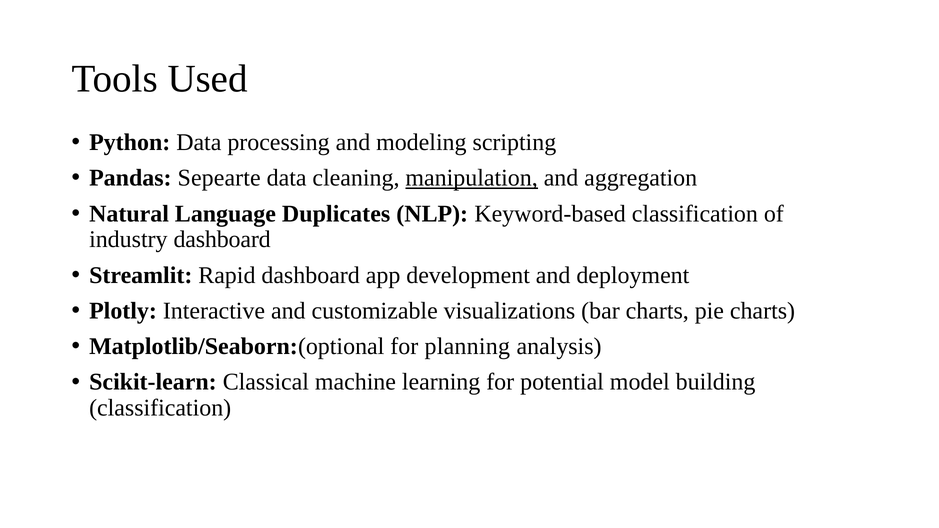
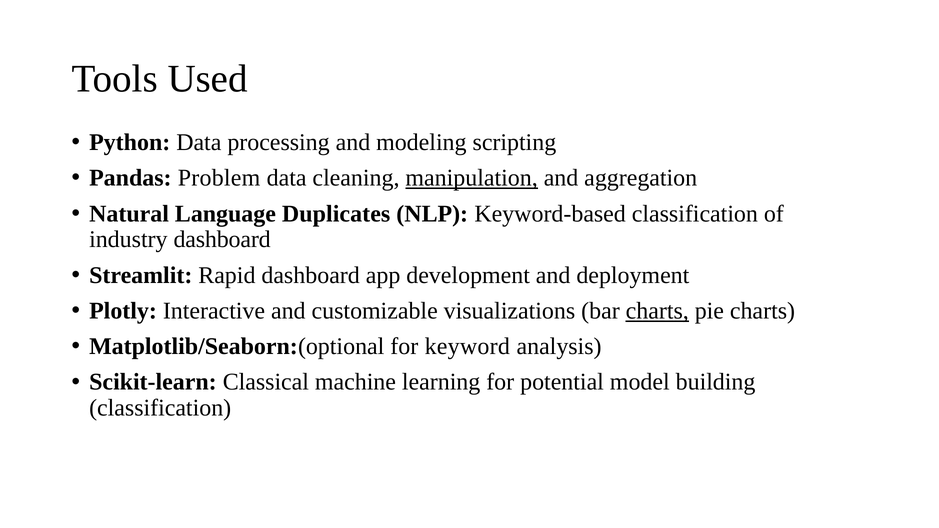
Sepearte: Sepearte -> Problem (219, 178)
charts underline: none -> present (657, 311)
planning: planning -> keyword (467, 347)
